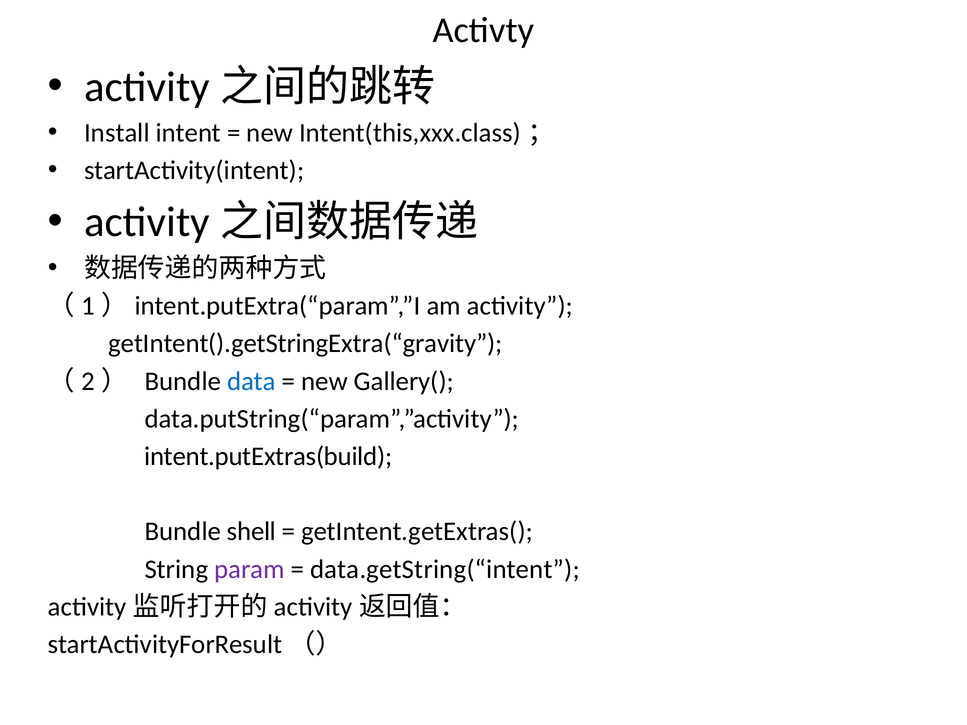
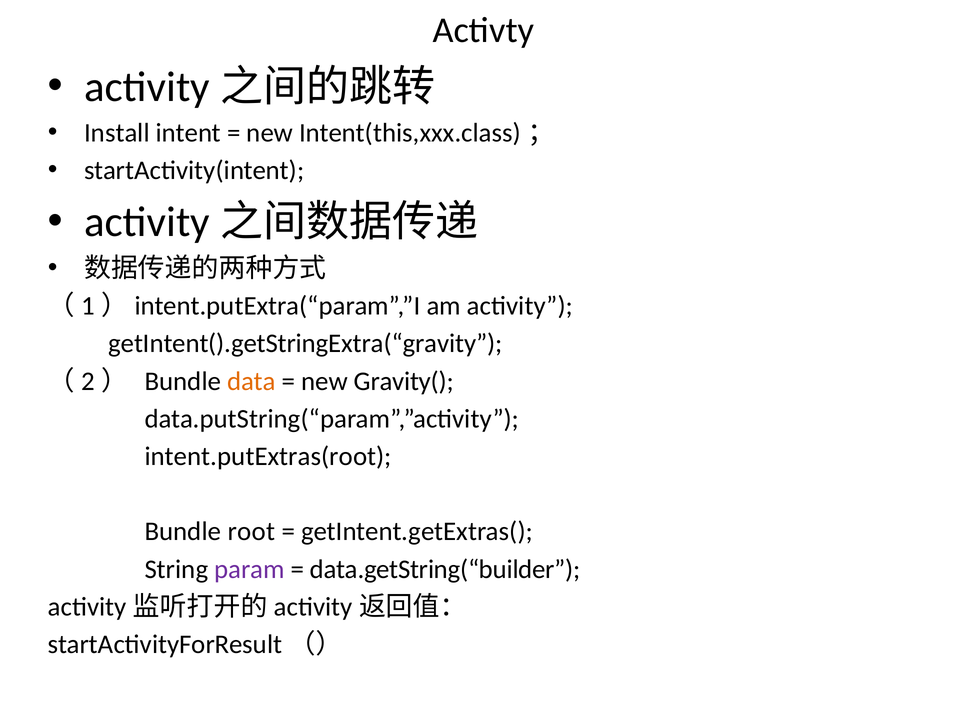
data colour: blue -> orange (251, 381)
Gallery(: Gallery( -> Gravity( (404, 381)
intent.putExtras(build: intent.putExtras(build -> intent.putExtras(root (268, 457)
shell: shell -> root (251, 532)
data.getString(“intent: data.getString(“intent -> data.getString(“builder (445, 569)
